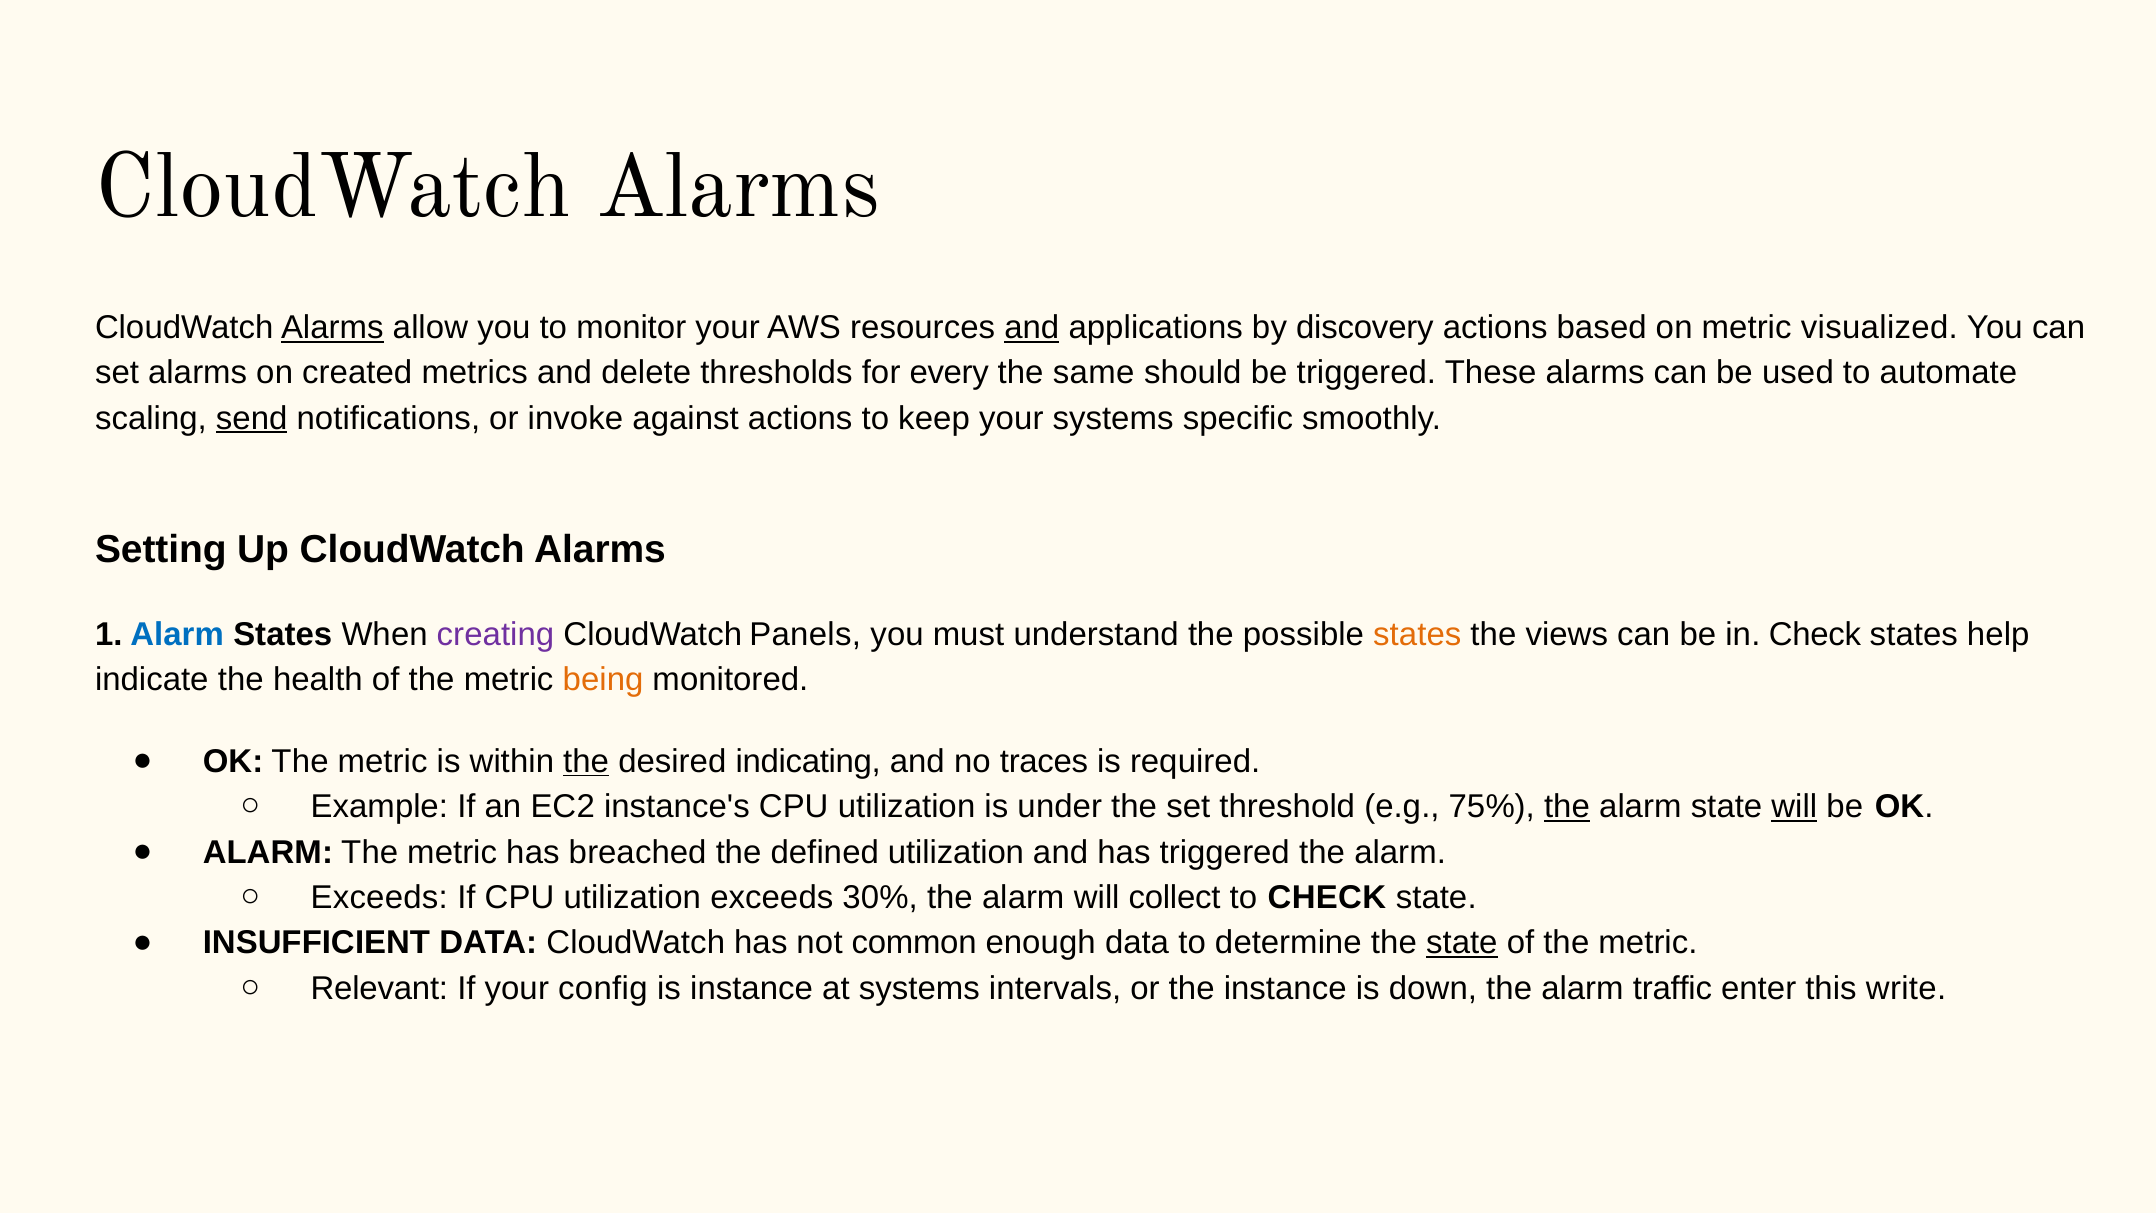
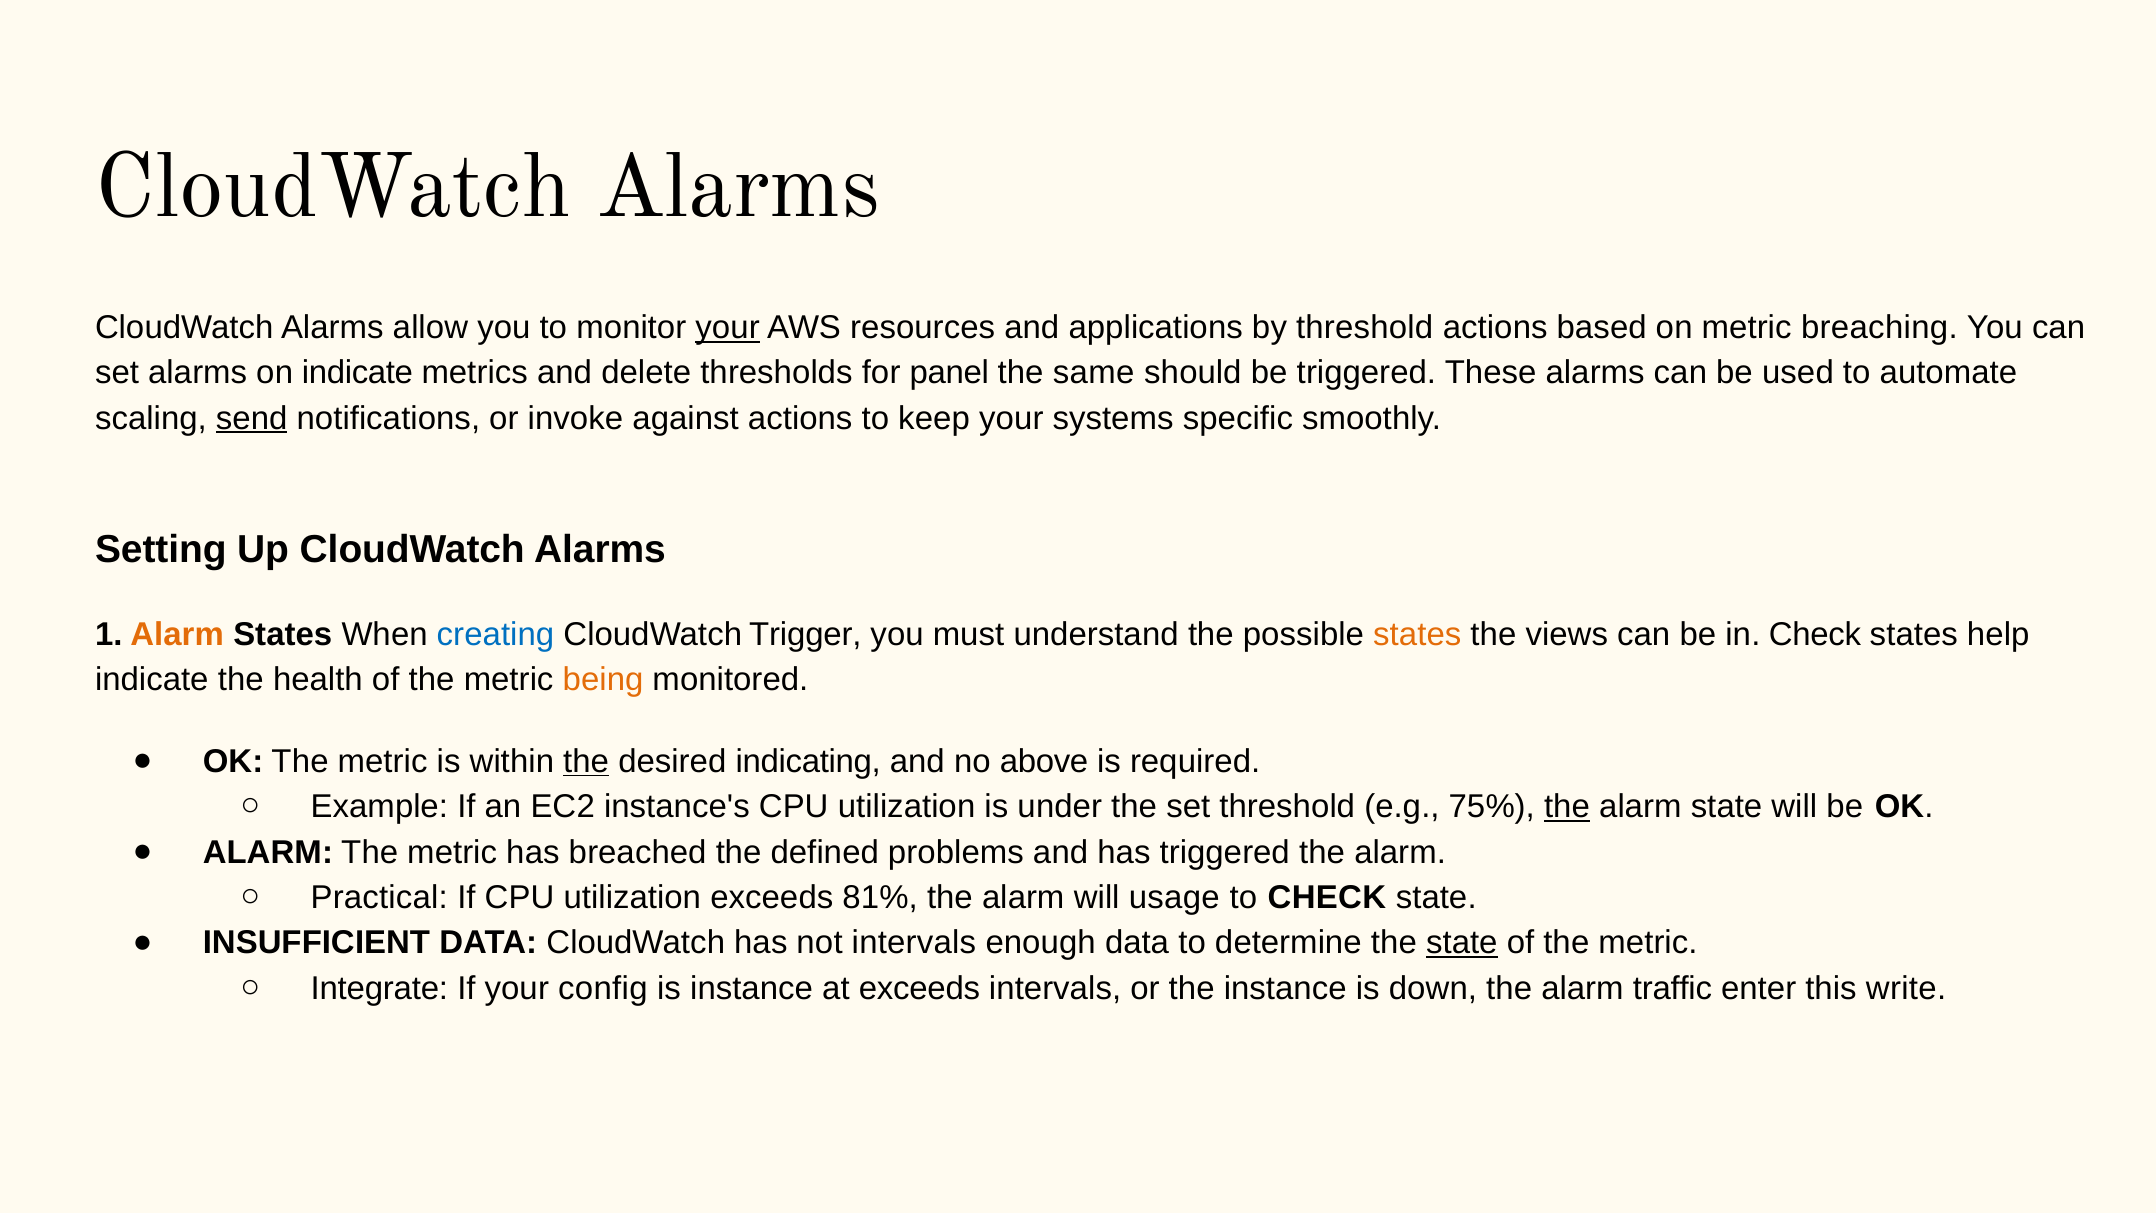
Alarms underline: present -> none (332, 327)
your underline: none -> present (728, 327)
and underline: present -> none (1032, 327)
by discovery: discovery -> threshold (1365, 327)
visualized: visualized -> breaching (1879, 327)
on created: created -> indicate (357, 373)
every: every -> panel (949, 373)
Alarm colour: blue -> orange (177, 634)
creating colour: purple -> blue (495, 634)
Panels: Panels -> Trigger (805, 634)
traces: traces -> above (1044, 761)
will underline: present -> none (1794, 807)
defined utilization: utilization -> problems (956, 852)
Exceeds: Exceeds -> Practical (379, 897)
30%: 30% -> 81% (880, 897)
collect: collect -> usage (1174, 897)
not common: common -> intervals (914, 943)
Relevant: Relevant -> Integrate (379, 988)
at systems: systems -> exceeds (919, 988)
